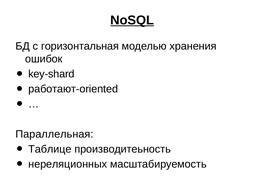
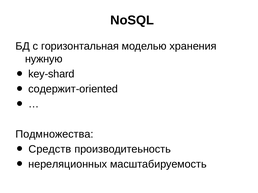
NoSQL underline: present -> none (132, 20)
ошибок: ошибок -> нужную (44, 59)
работают-oriented: работают-oriented -> содержит-oriented (73, 89)
Параллельная: Параллельная -> Подмножества (54, 134)
Таблице: Таблице -> Средств (50, 149)
